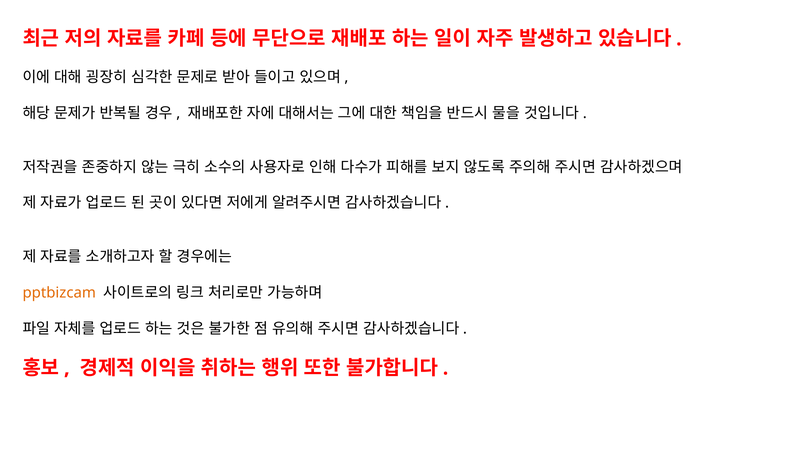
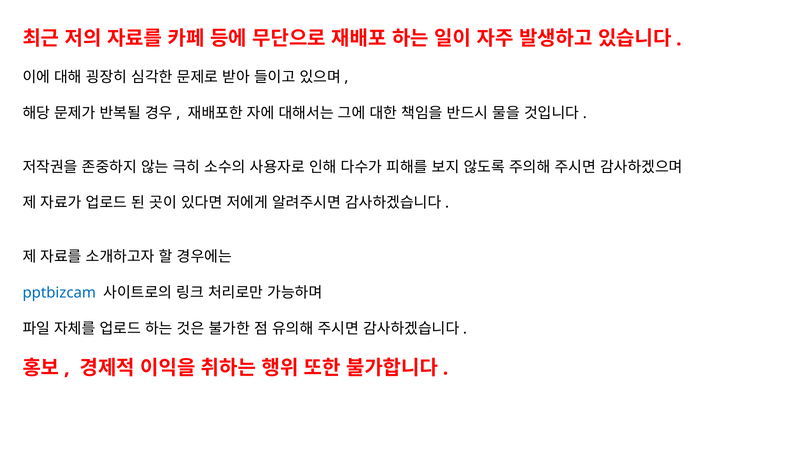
pptbizcam colour: orange -> blue (59, 293)
